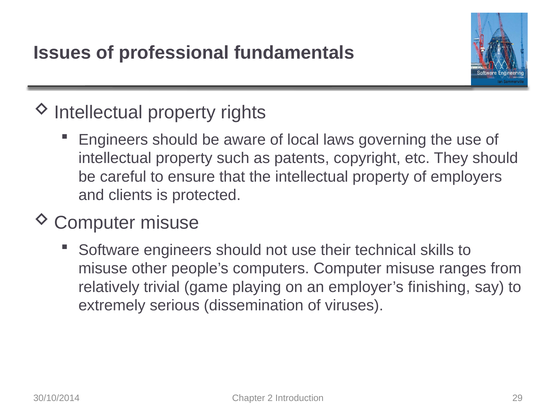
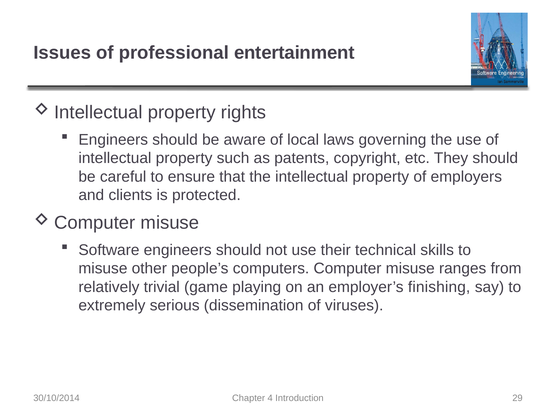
fundamentals: fundamentals -> entertainment (294, 53)
2: 2 -> 4 (270, 398)
